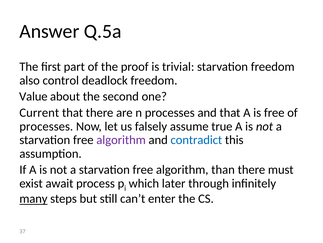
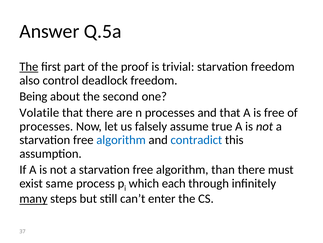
The underline: none -> present (29, 67)
Value: Value -> Being (33, 96)
Current: Current -> Volatile (39, 112)
algorithm colour: purple -> blue (121, 140)
await: await -> same (59, 183)
later: later -> each (174, 183)
